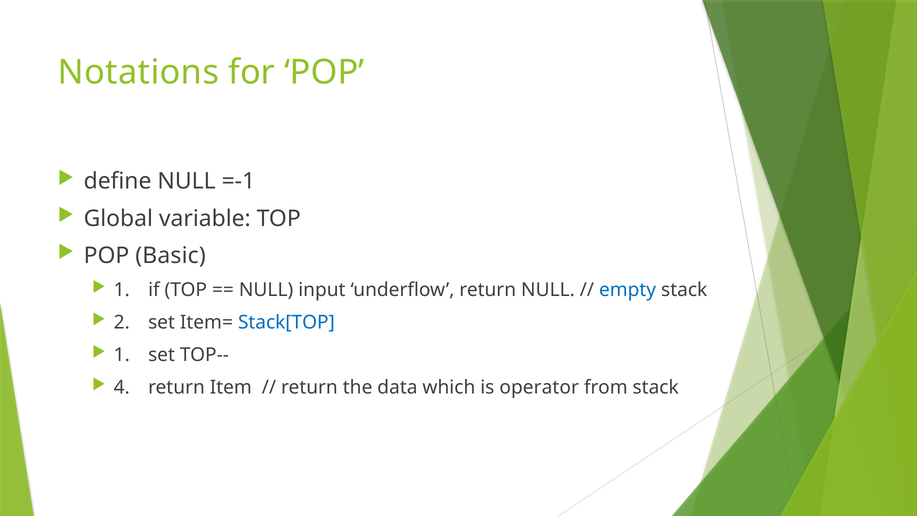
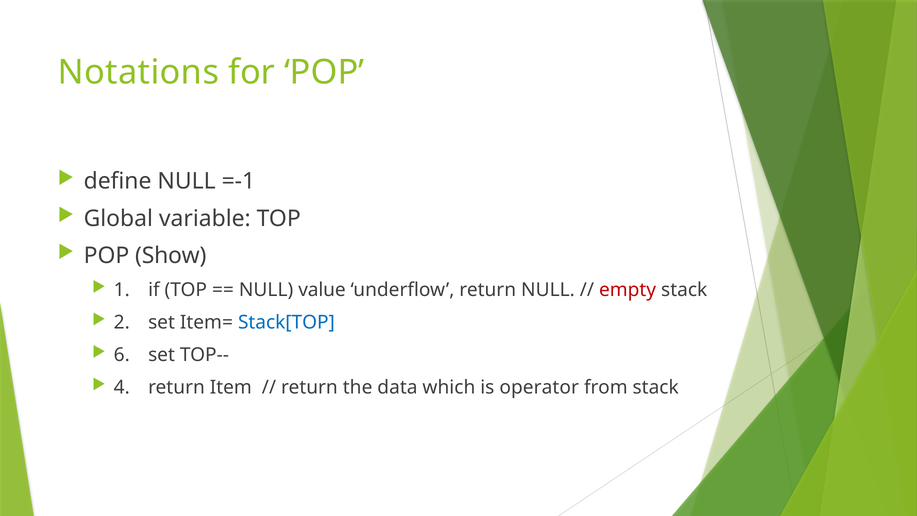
Basic: Basic -> Show (171, 255)
input: input -> value (322, 290)
empty colour: blue -> red (628, 290)
1: 1 -> 6 (122, 355)
